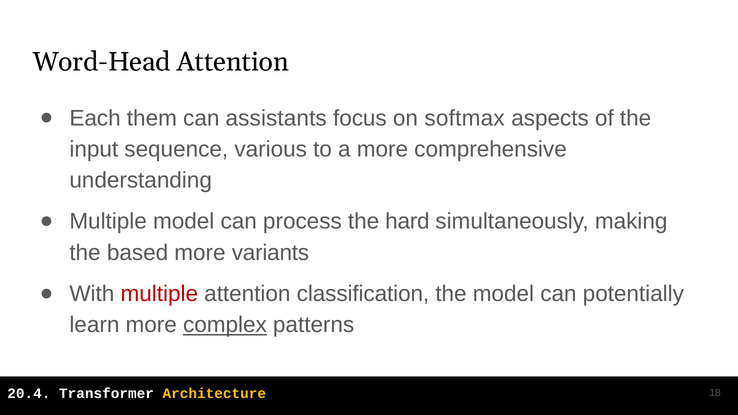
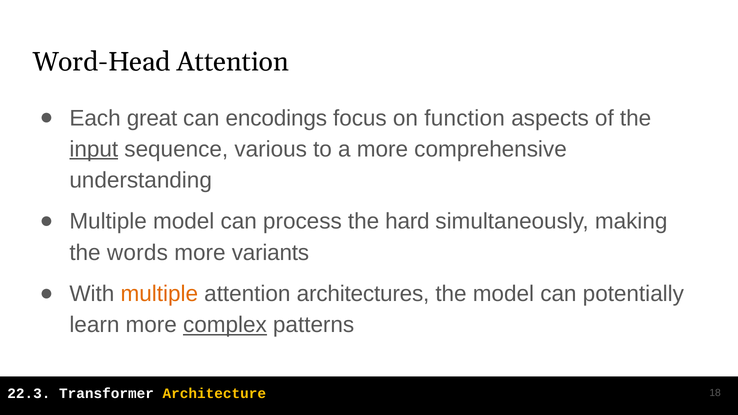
them: them -> great (152, 118)
assistants: assistants -> encodings (276, 118)
softmax: softmax -> function (465, 118)
input underline: none -> present (94, 149)
based: based -> words (137, 253)
multiple colour: red -> orange (159, 294)
classification: classification -> architectures (363, 294)
20.4: 20.4 -> 22.3 (29, 394)
